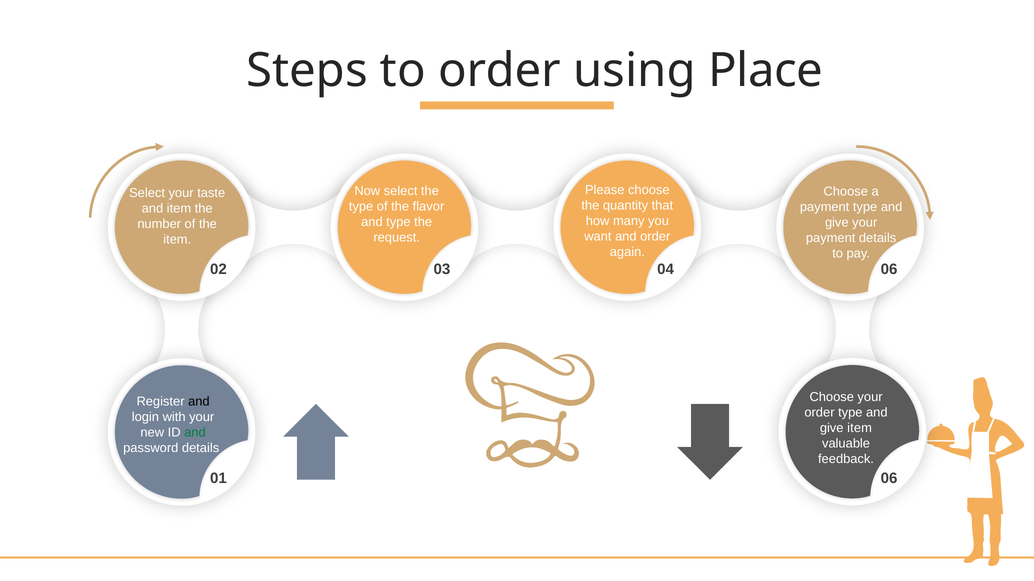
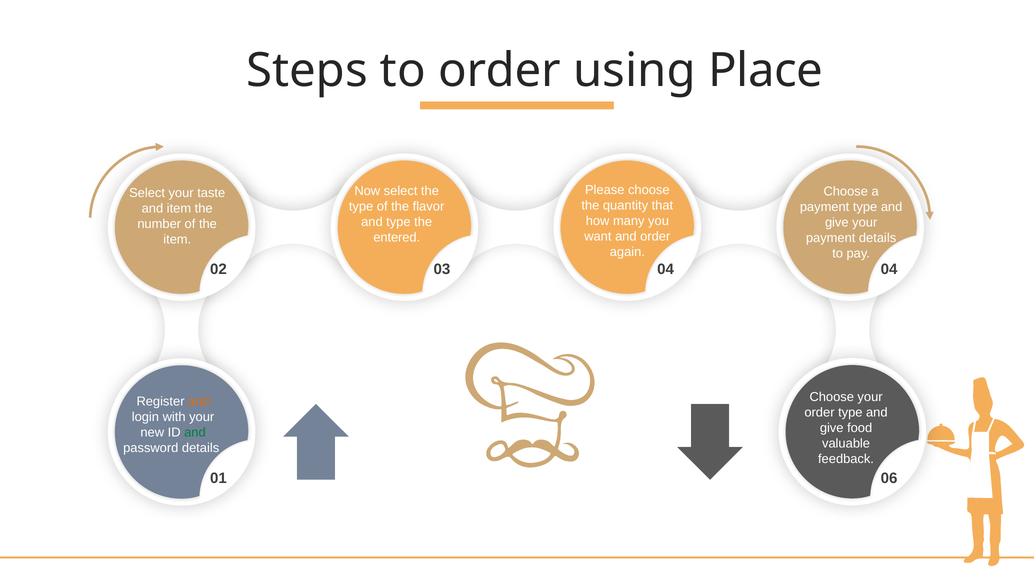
request: request -> entered (397, 238)
04 06: 06 -> 04 (889, 269)
and colour: black -> orange (199, 402)
give item: item -> food (860, 429)
